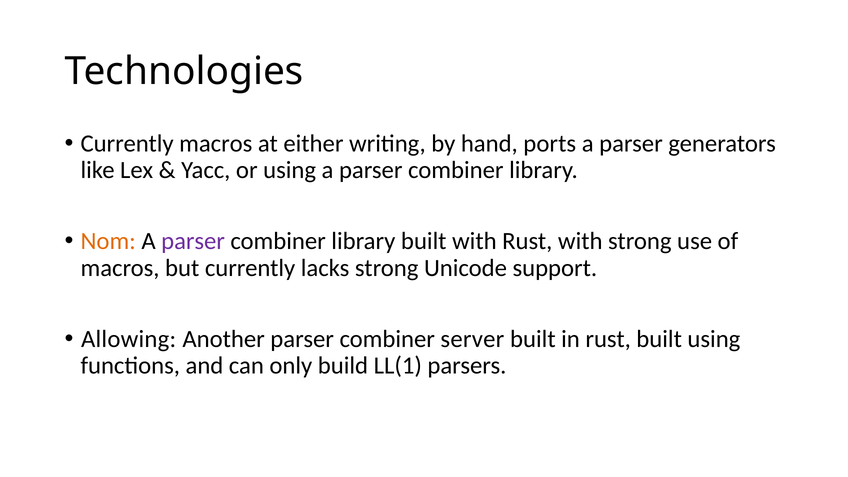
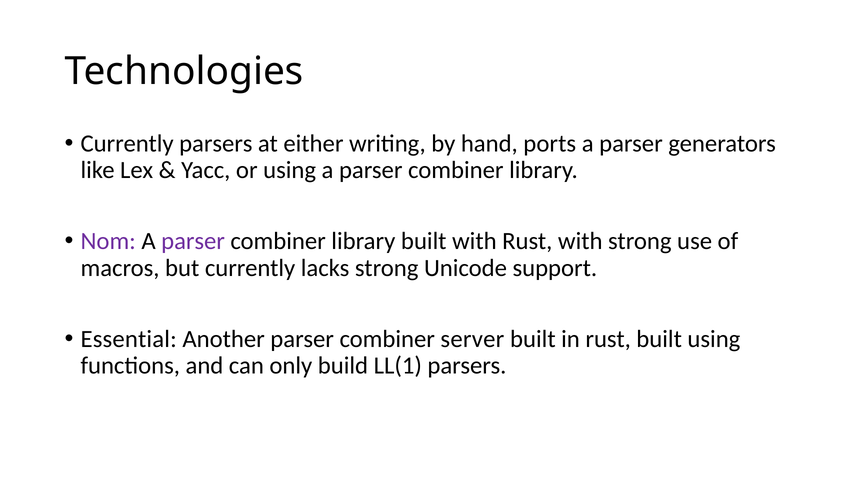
Currently macros: macros -> parsers (216, 143)
Nom colour: orange -> purple (108, 241)
Allowing: Allowing -> Essential (129, 339)
